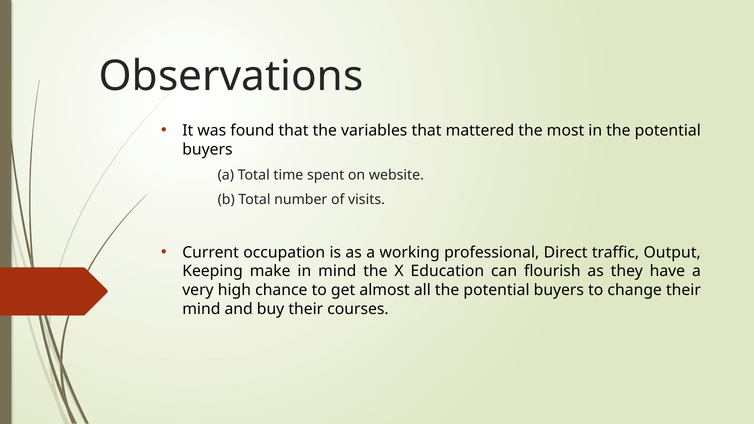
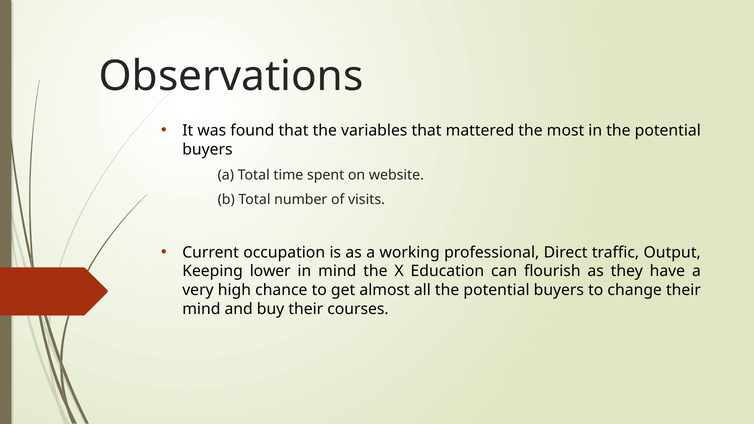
make: make -> lower (270, 271)
